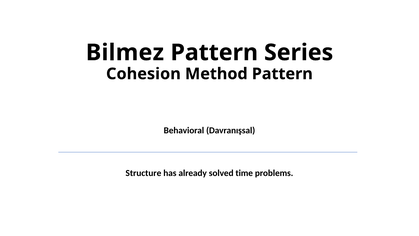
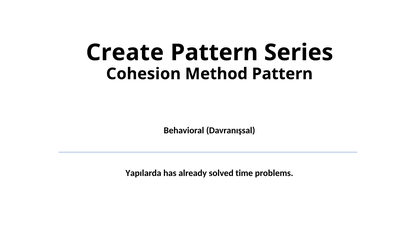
Bilmez: Bilmez -> Create (125, 52)
Structure: Structure -> Yapılarda (143, 173)
